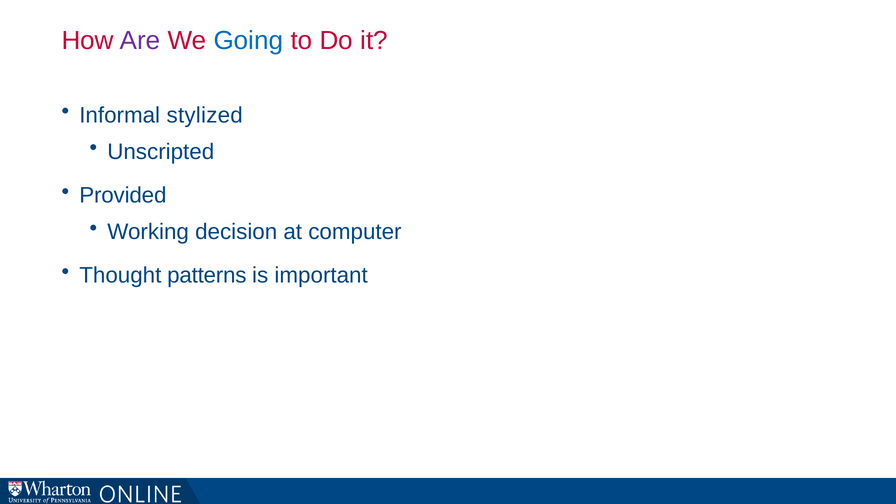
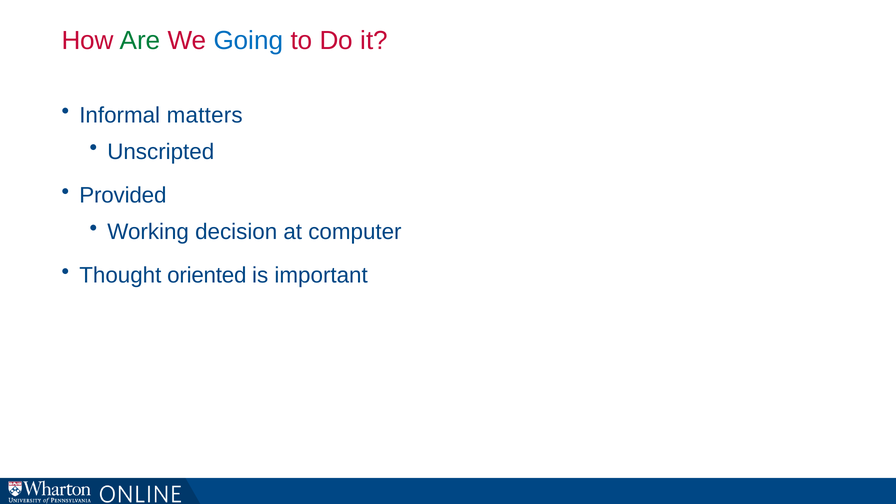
Are colour: purple -> green (140, 41)
stylized: stylized -> matters (205, 115)
patterns: patterns -> oriented (207, 275)
